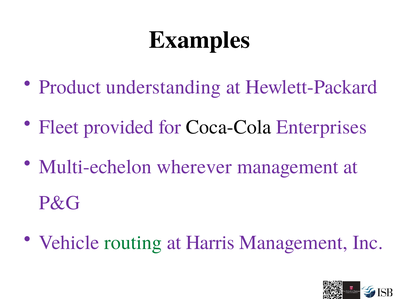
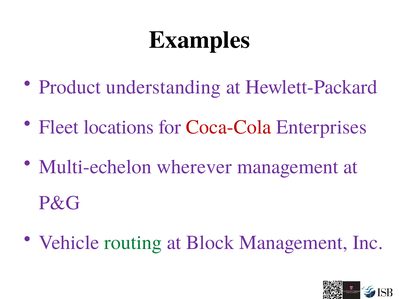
provided: provided -> locations (119, 127)
Coca-Cola colour: black -> red (229, 127)
Harris: Harris -> Block (210, 243)
